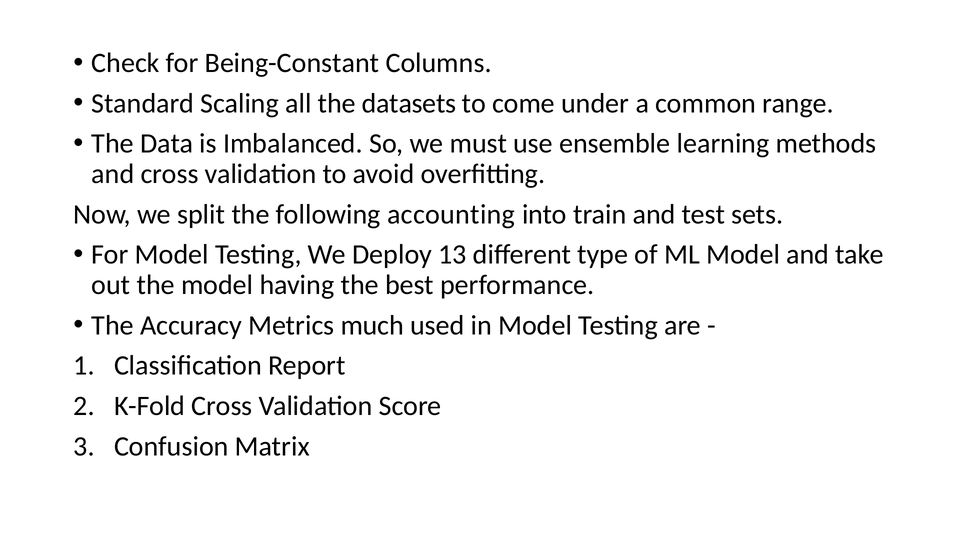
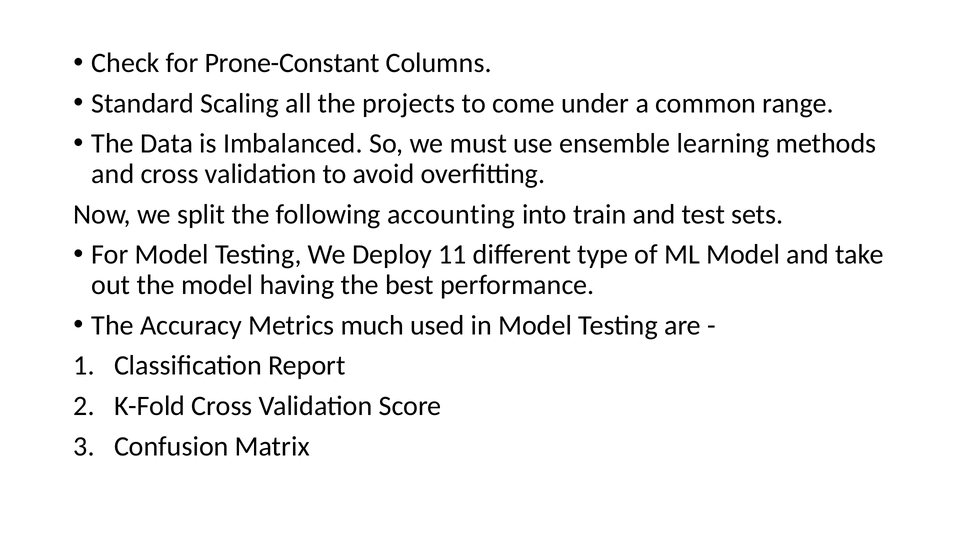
Being-Constant: Being-Constant -> Prone-Constant (292, 63)
datasets: datasets -> projects (409, 103)
13: 13 -> 11 (452, 254)
